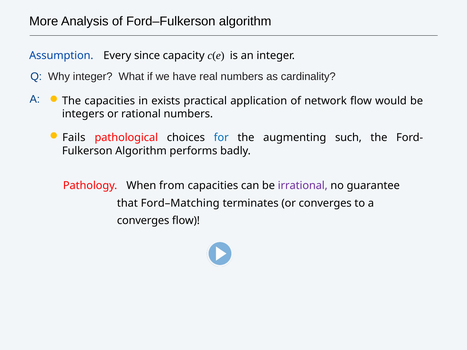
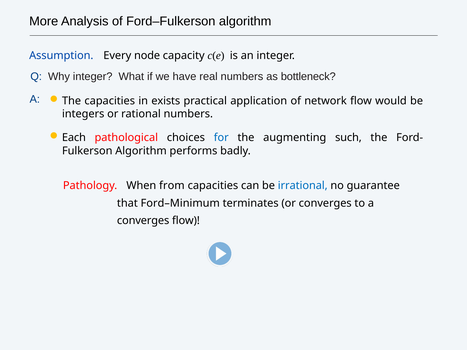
since: since -> node (147, 56)
cardinality: cardinality -> bottleneck (308, 77)
Fails: Fails -> Each (74, 138)
irrational colour: purple -> blue (303, 186)
Ford–Matching: Ford–Matching -> Ford–Minimum (180, 203)
